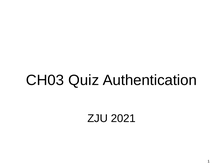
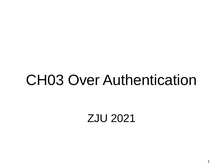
Quiz: Quiz -> Over (84, 80)
